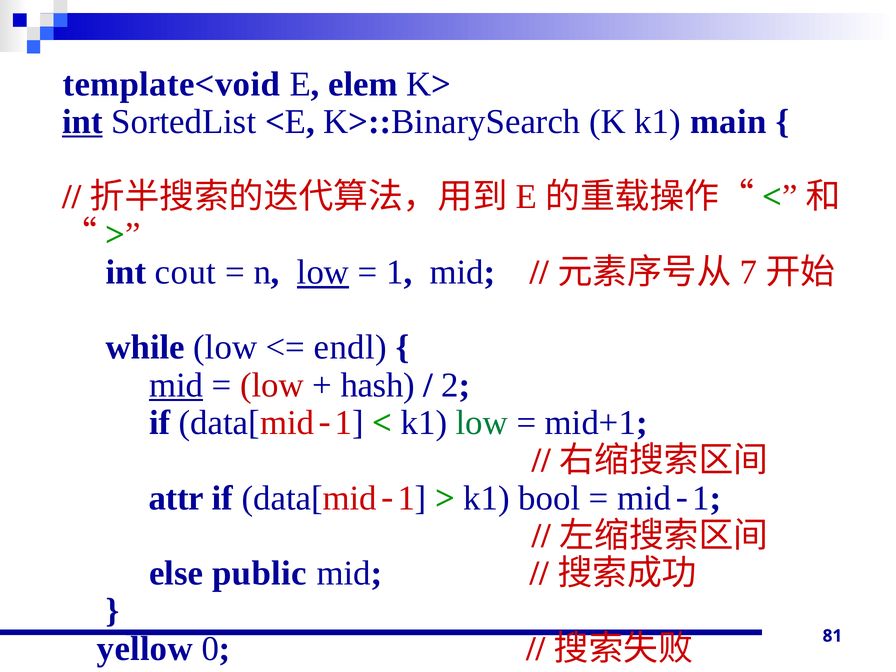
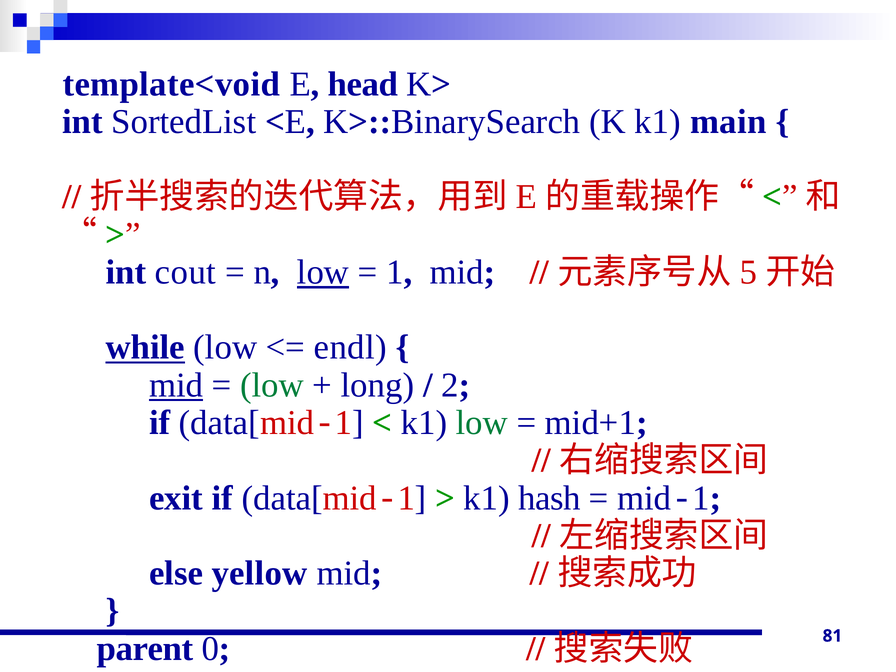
elem: elem -> head (363, 84)
int underline: present -> none (82, 122)
7: 7 -> 5 (749, 272)
while underline: none -> present (145, 347)
low colour: red -> green (272, 385)
hash: hash -> long (378, 385)
attr: attr -> exit (176, 498)
bool: bool -> hash (550, 498)
public: public -> yellow (260, 573)
yellow: yellow -> parent (145, 649)
